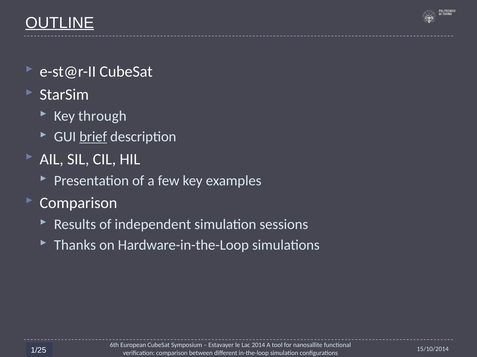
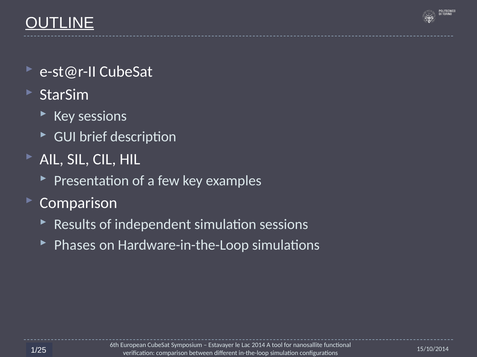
Key through: through -> sessions (102, 116)
brief underline: present -> none (93, 137)
Thanks: Thanks -> Phases (75, 246)
